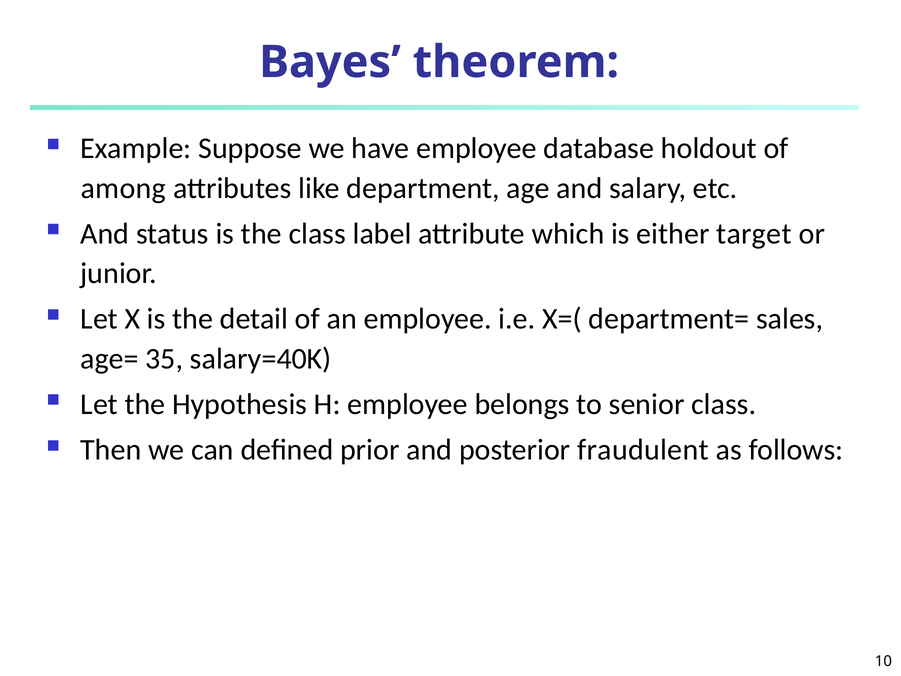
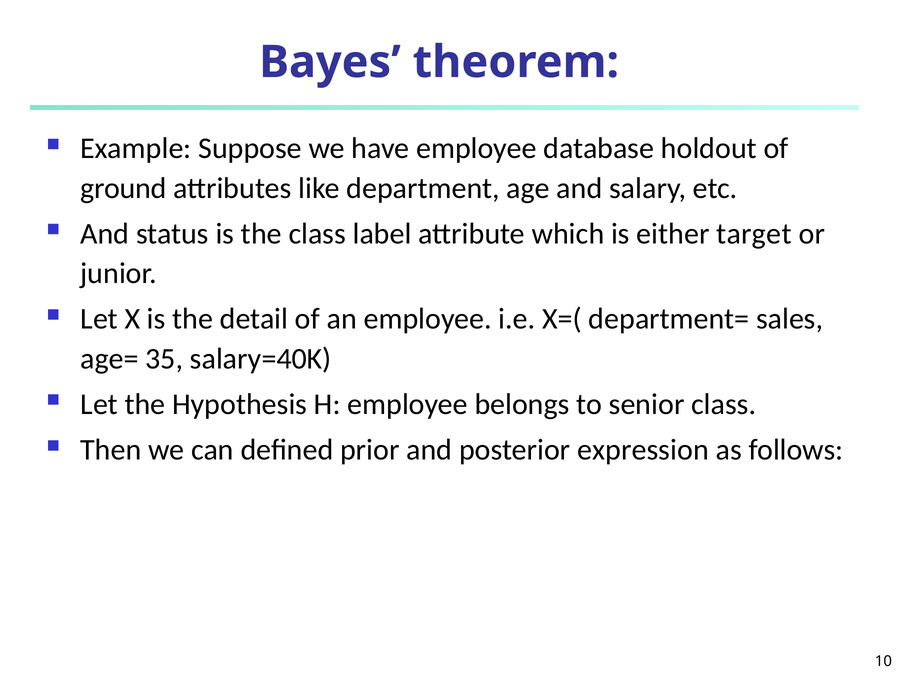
among: among -> ground (124, 188)
fraudulent: fraudulent -> expression (643, 450)
